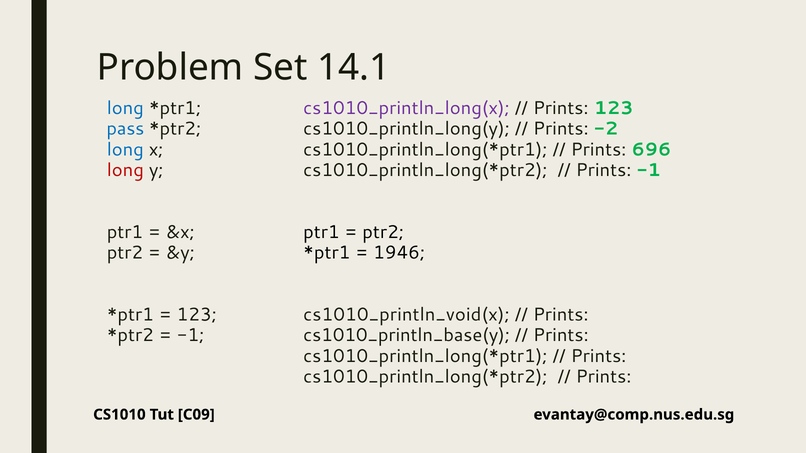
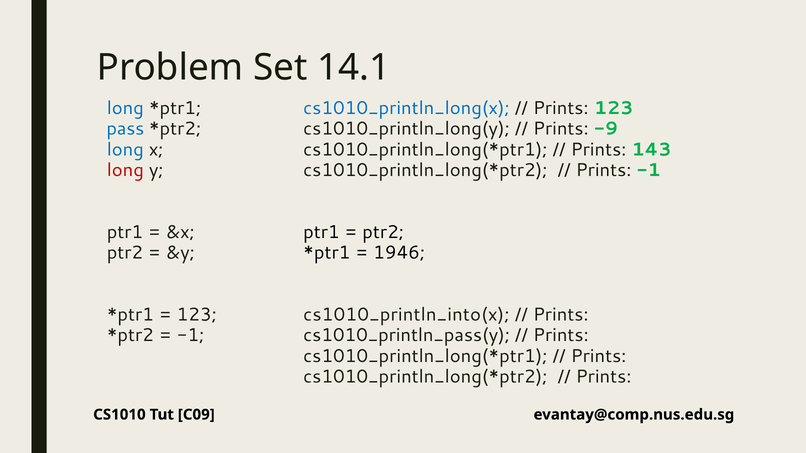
cs1010_println_long(x colour: purple -> blue (407, 108)
-2: -2 -> -9 (606, 129)
696: 696 -> 143 (652, 150)
cs1010_println_void(x: cs1010_println_void(x -> cs1010_println_into(x (406, 315)
cs1010_println_base(y: cs1010_println_base(y -> cs1010_println_pass(y (407, 336)
